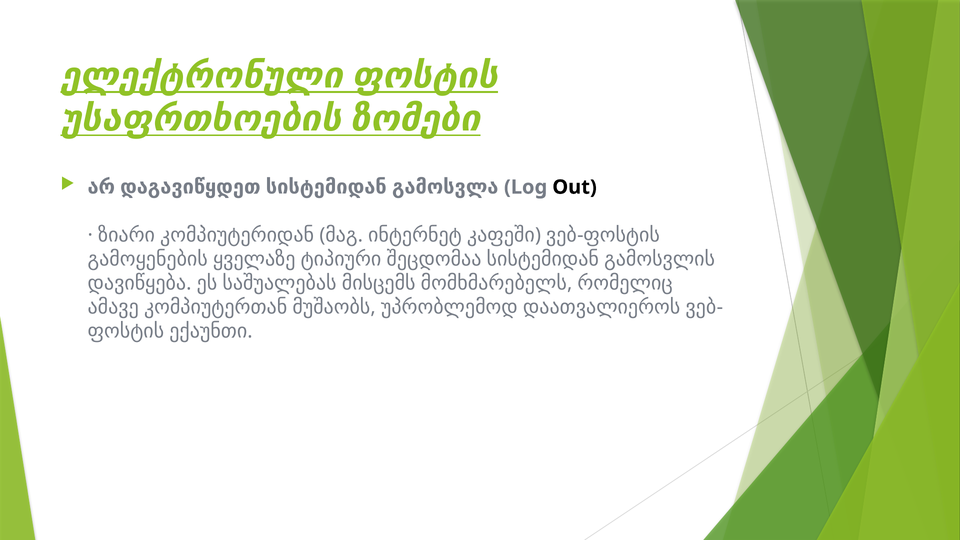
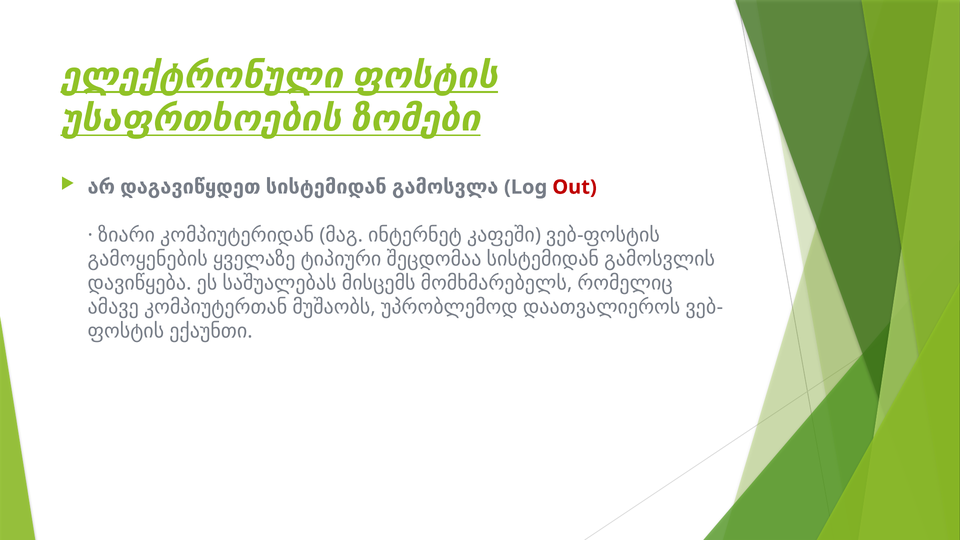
Out colour: black -> red (575, 187)
